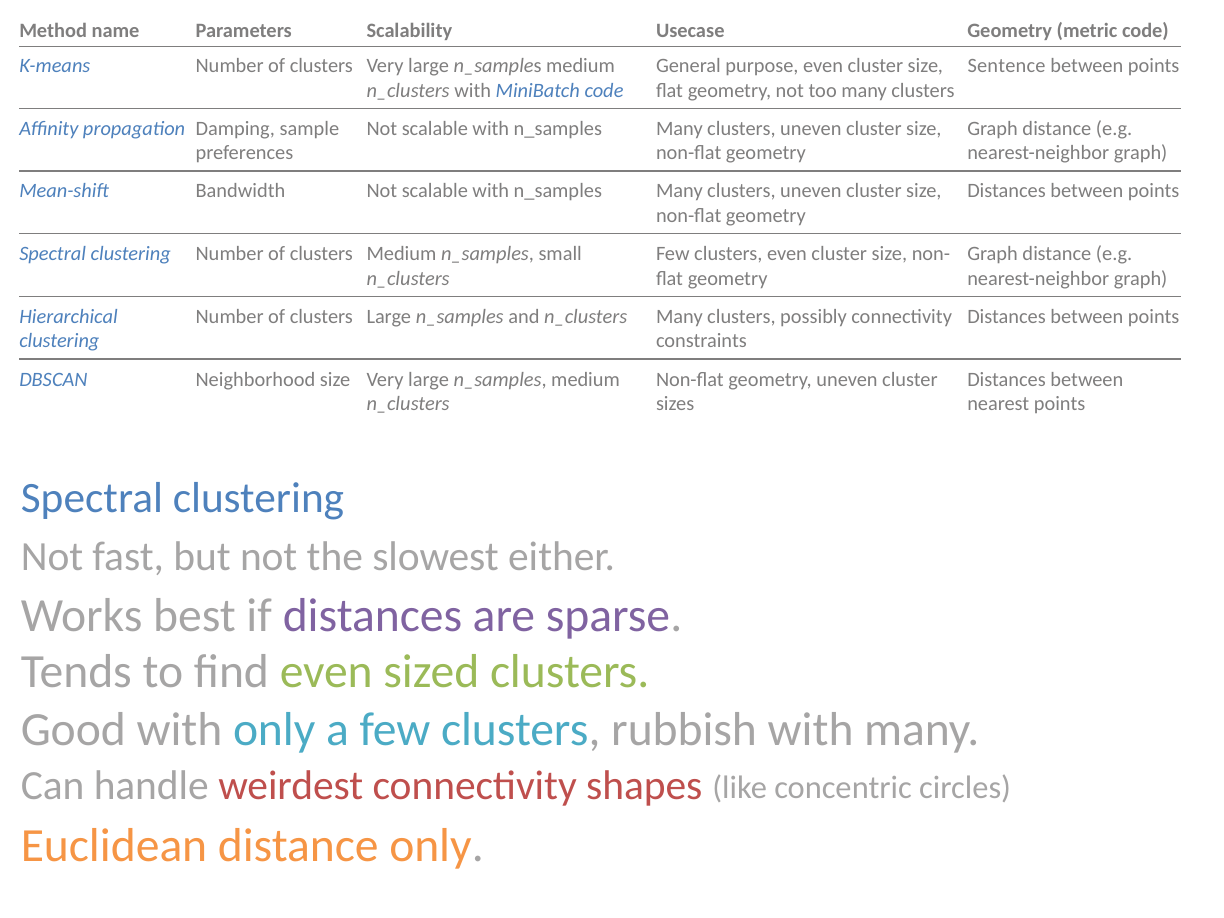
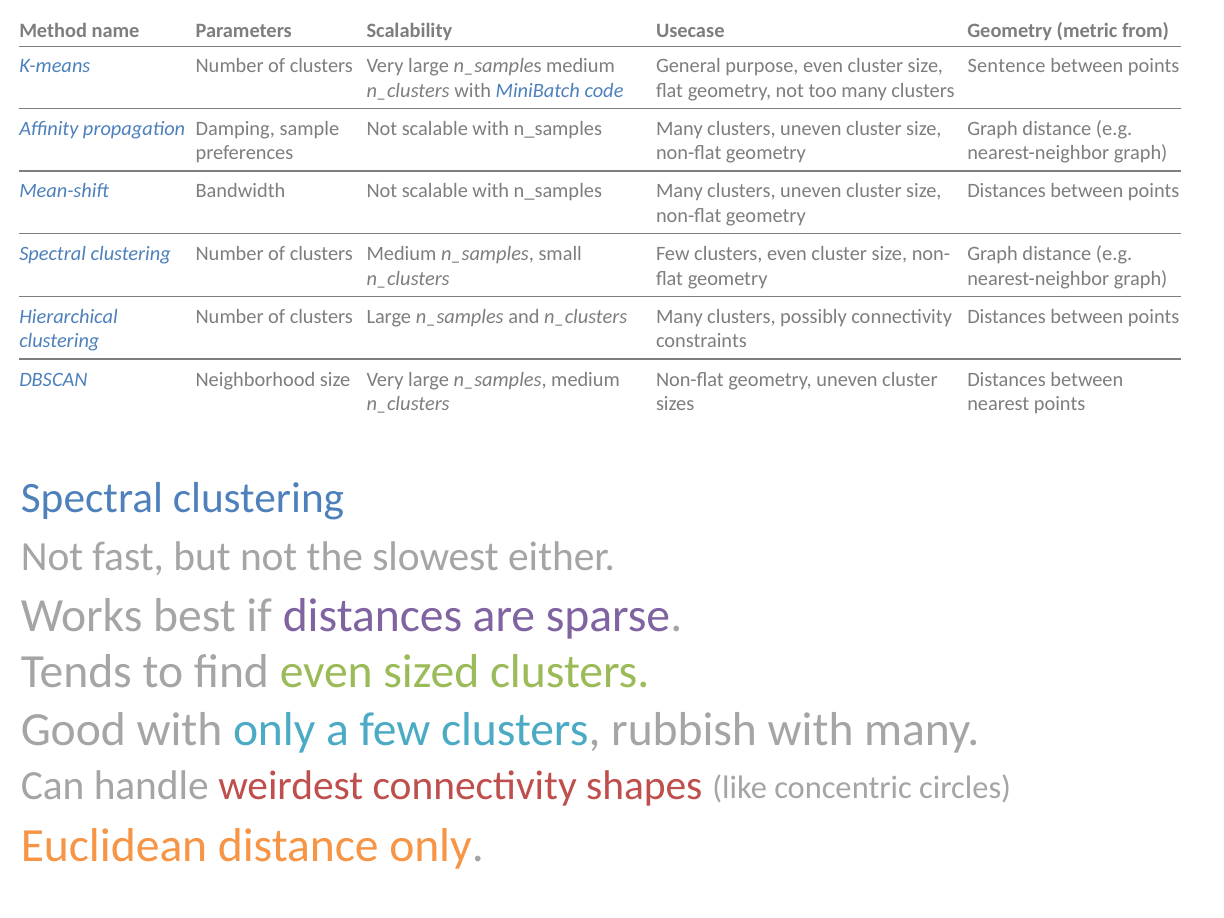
metric code: code -> from (1145, 31)
